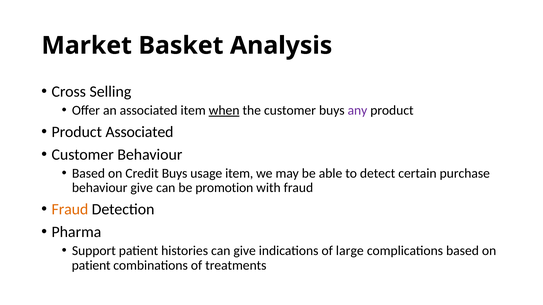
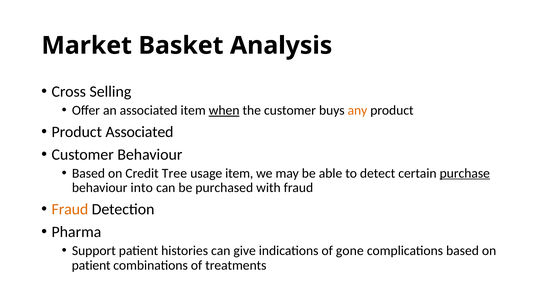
any colour: purple -> orange (357, 110)
Credit Buys: Buys -> Tree (174, 173)
purchase underline: none -> present (465, 173)
behaviour give: give -> into (142, 188)
promotion: promotion -> purchased (224, 188)
large: large -> gone (350, 251)
